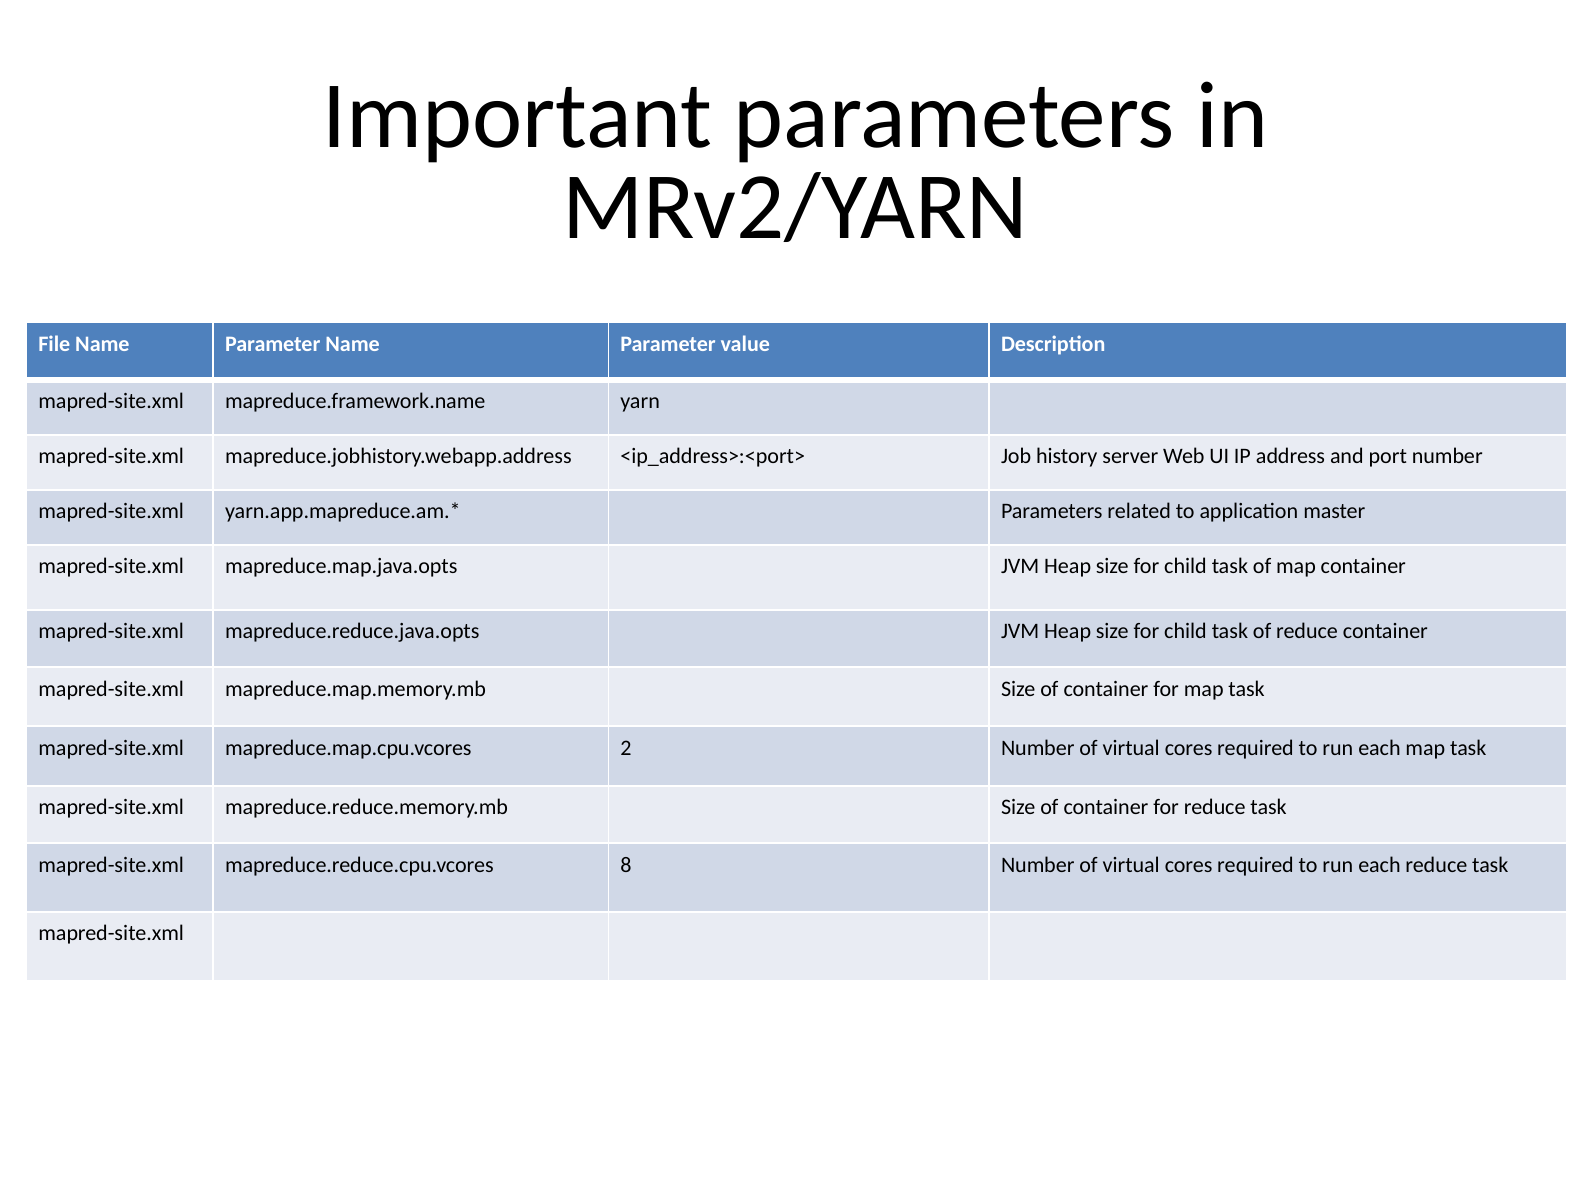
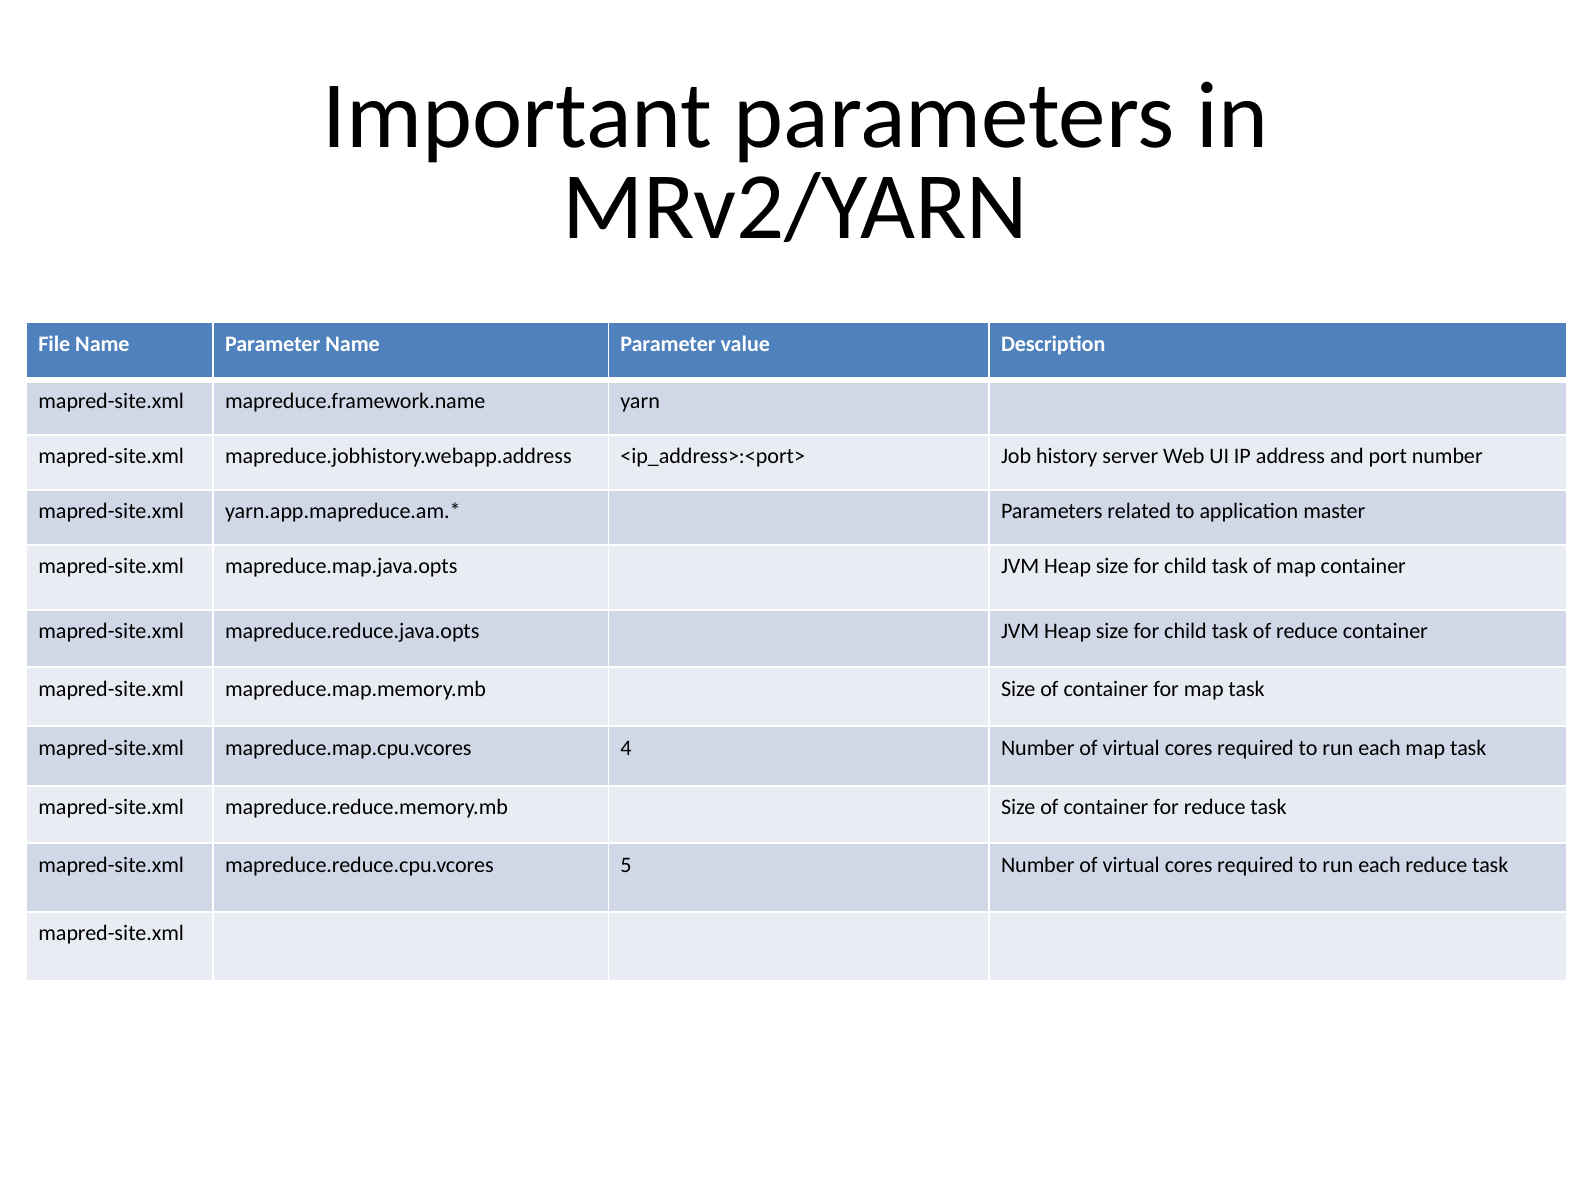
2: 2 -> 4 (626, 748)
8: 8 -> 5 (626, 865)
